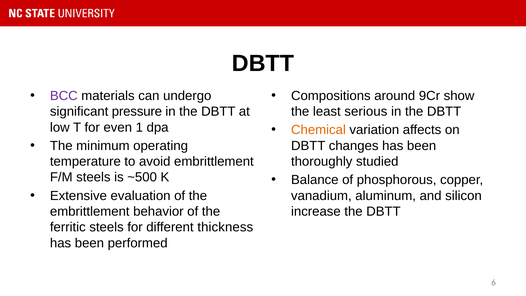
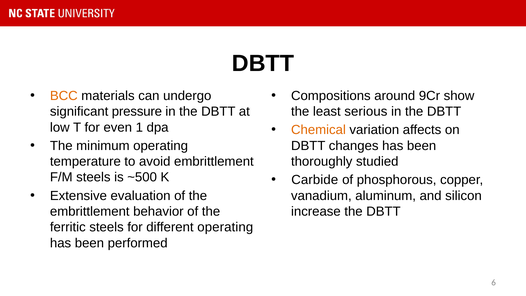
BCC colour: purple -> orange (64, 96)
Balance: Balance -> Carbide (315, 180)
different thickness: thickness -> operating (225, 227)
